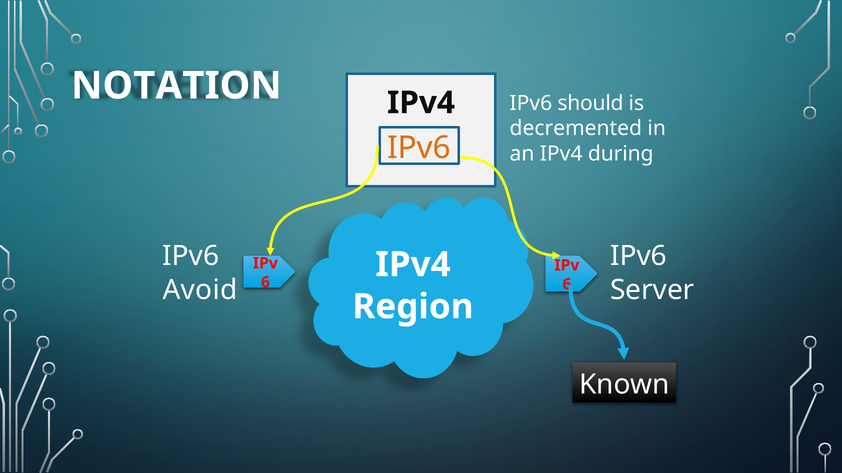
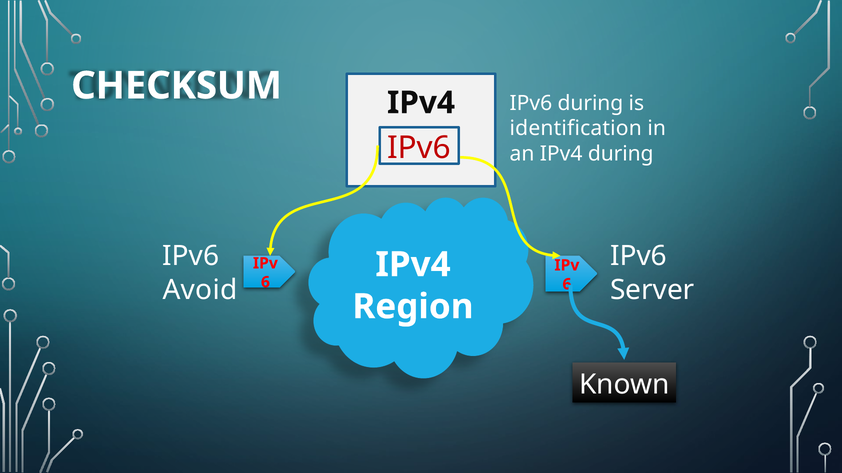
NOTATION: NOTATION -> CHECKSUM (177, 86)
IPv6 should: should -> during (590, 103)
decremented: decremented -> identification (576, 129)
IPv6 colour: orange -> red (419, 148)
